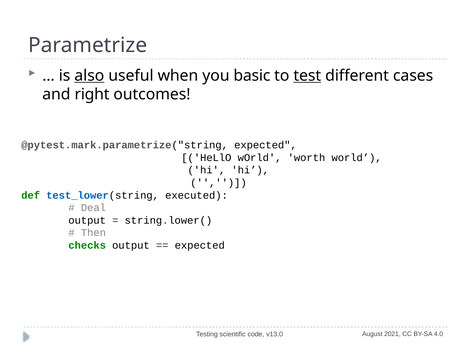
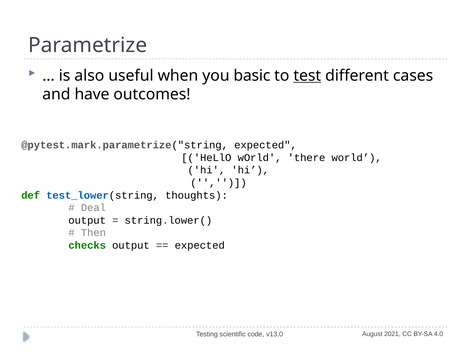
also underline: present -> none (89, 76)
right: right -> have (92, 94)
worth: worth -> there (306, 158)
executed: executed -> thoughts (197, 195)
